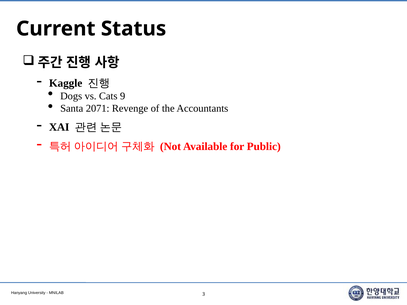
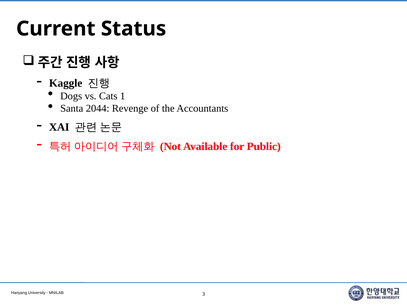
9: 9 -> 1 (123, 96)
2071: 2071 -> 2044 (98, 109)
